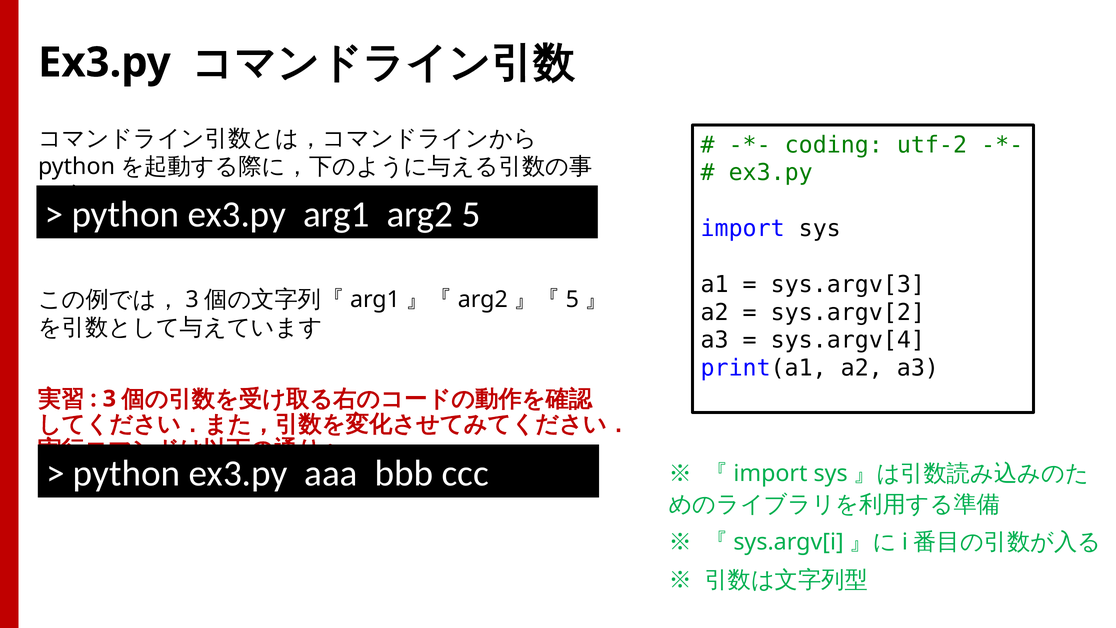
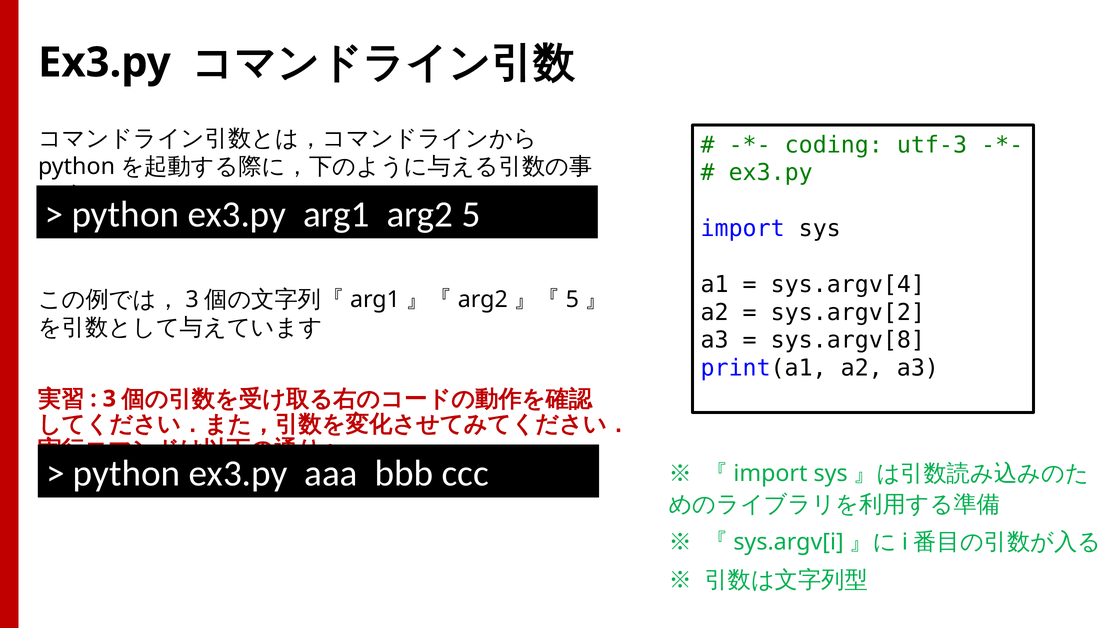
utf-2: utf-2 -> utf-3 (932, 145)
sys.argv[3: sys.argv[3 -> sys.argv[4 (848, 284)
sys.argv[4: sys.argv[4 -> sys.argv[8 (848, 340)
